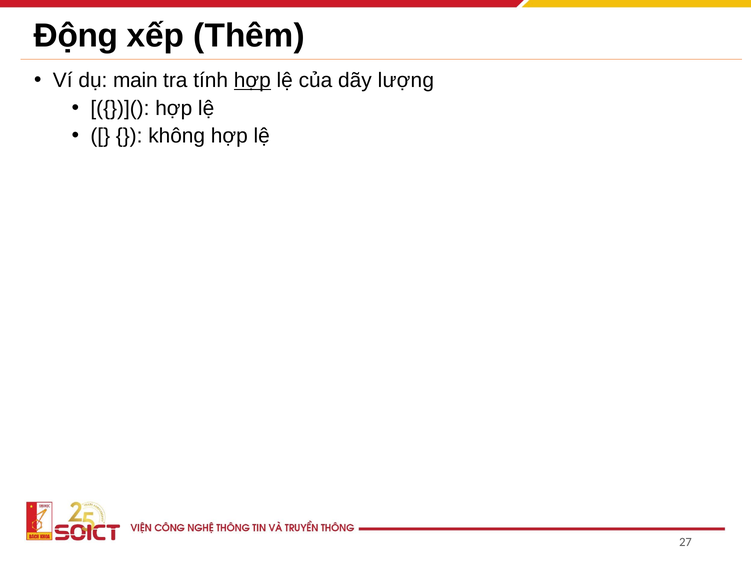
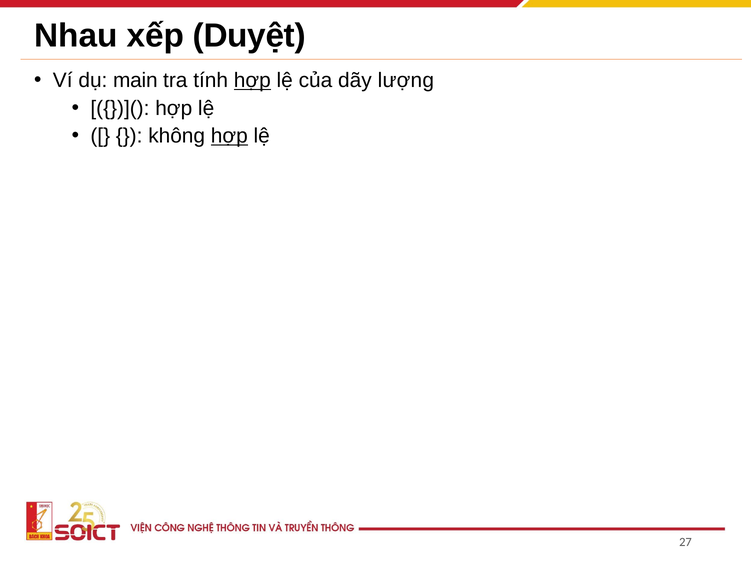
Động: Động -> Nhau (76, 36)
Thêm: Thêm -> Duyệt (249, 36)
hợp underline: none -> present (229, 136)
